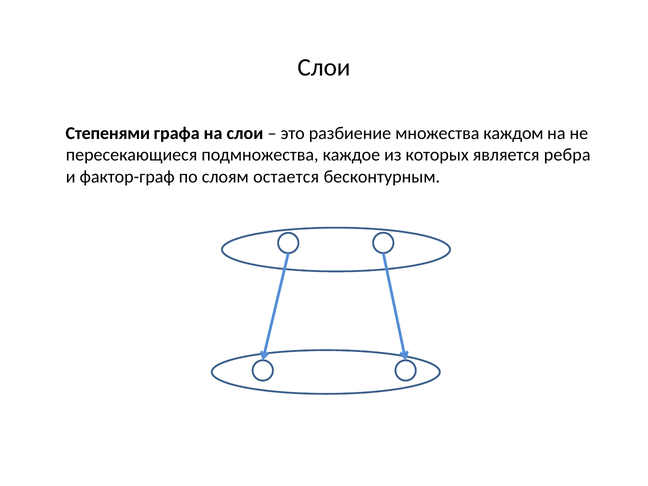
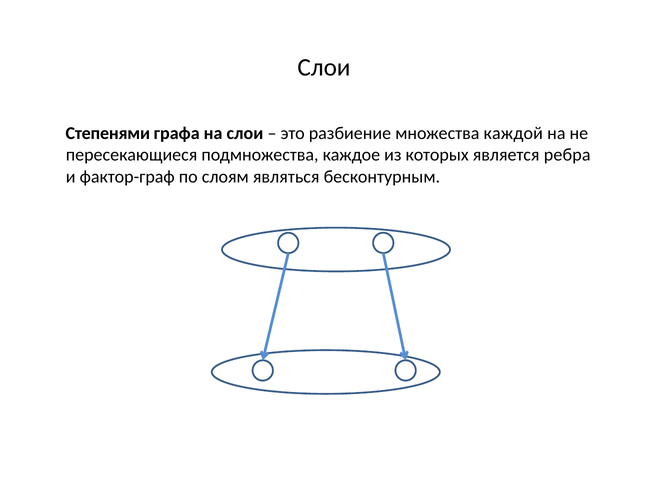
каждом: каждом -> каждой (513, 133)
остается: остается -> являться (286, 177)
